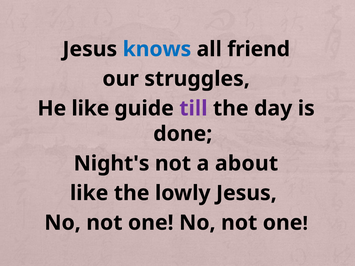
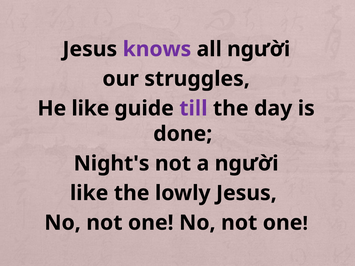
knows colour: blue -> purple (157, 49)
all friend: friend -> người (259, 49)
a about: about -> người (247, 164)
